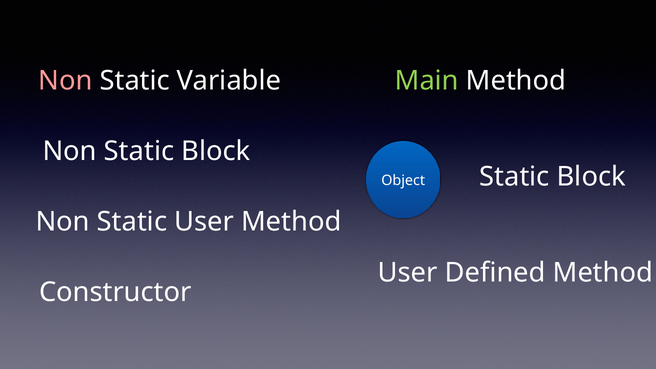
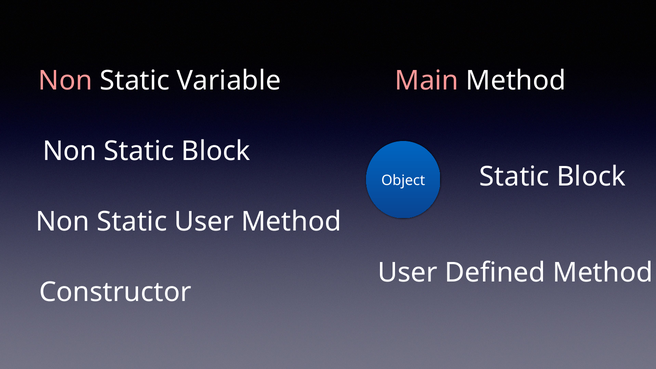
Main colour: light green -> pink (427, 81)
